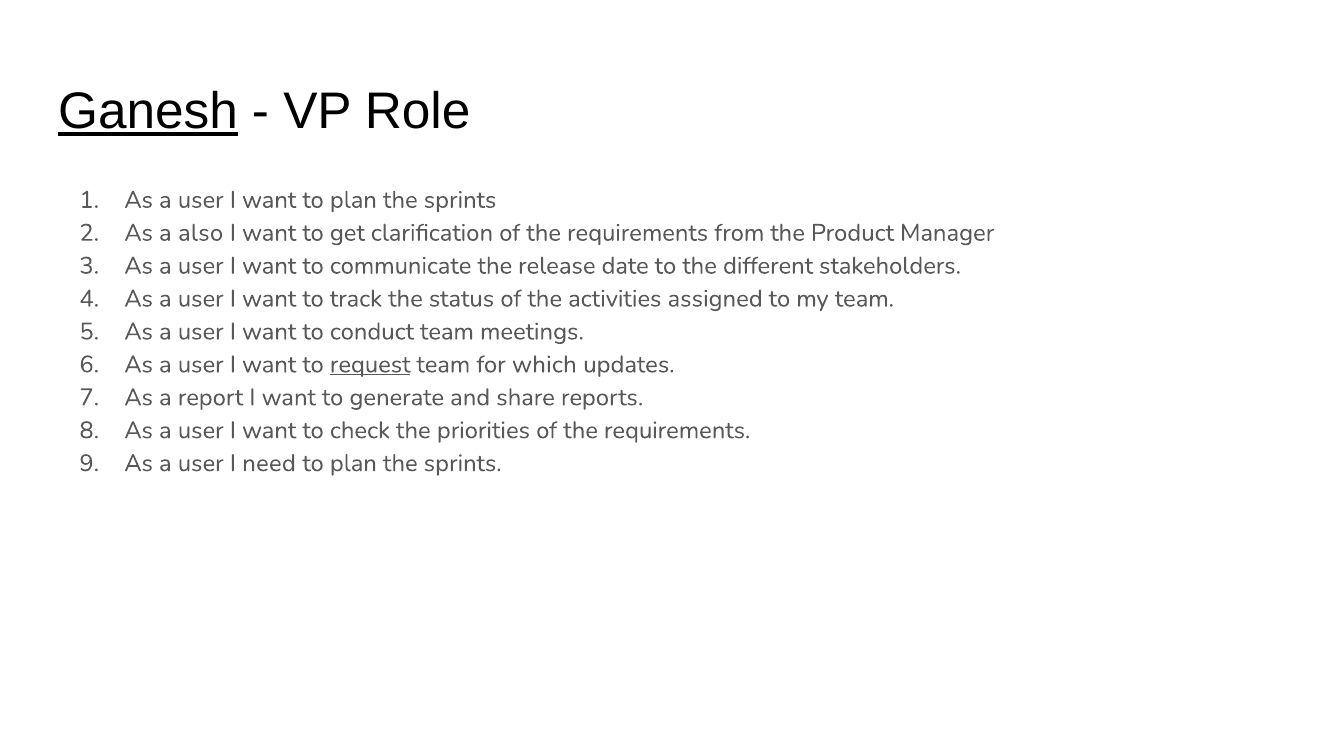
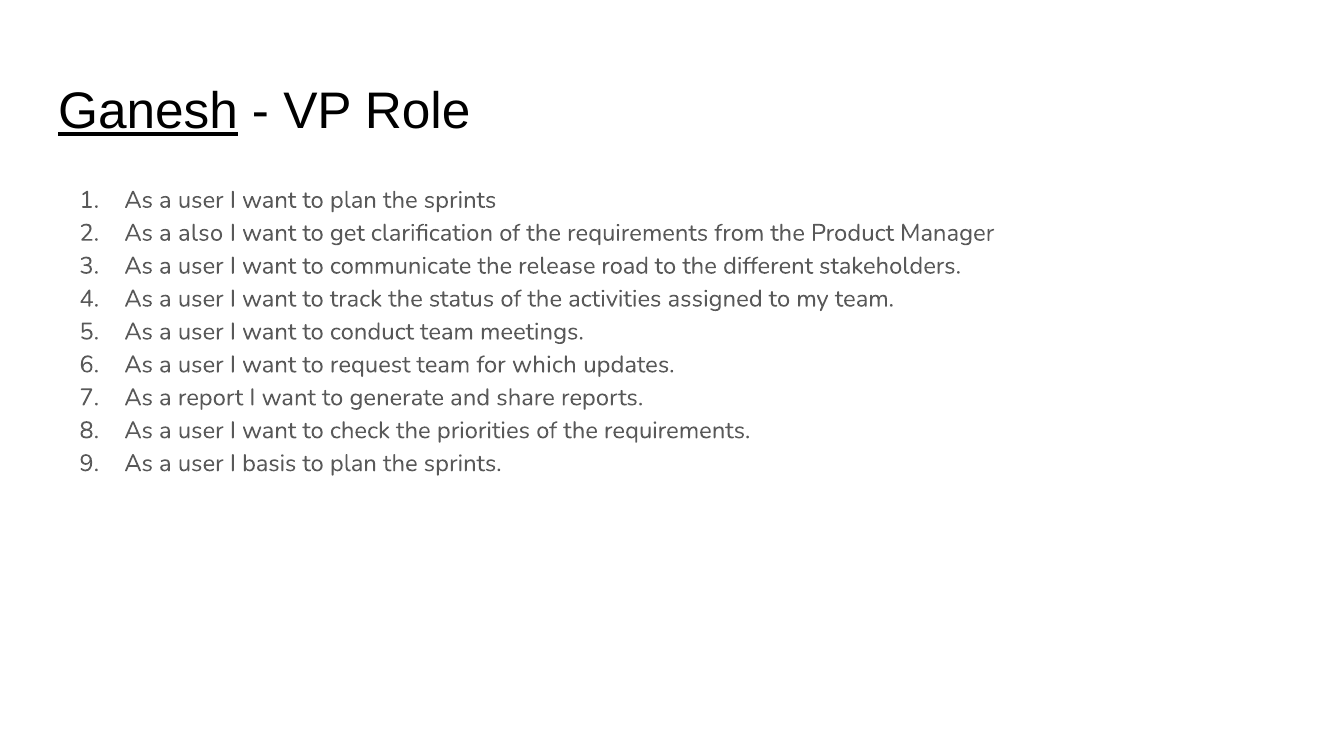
date: date -> road (625, 266)
request underline: present -> none (370, 365)
need: need -> basis (269, 463)
